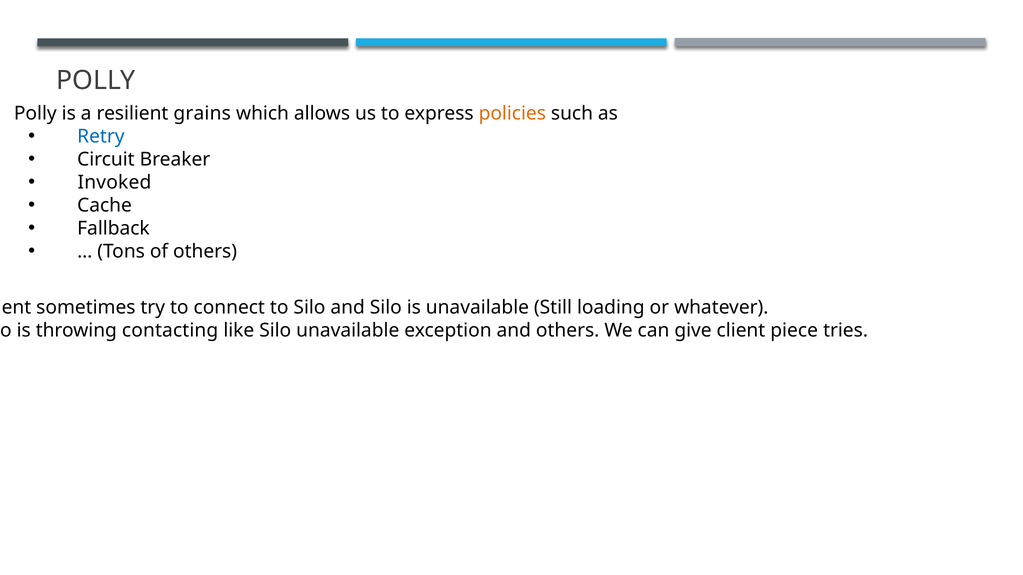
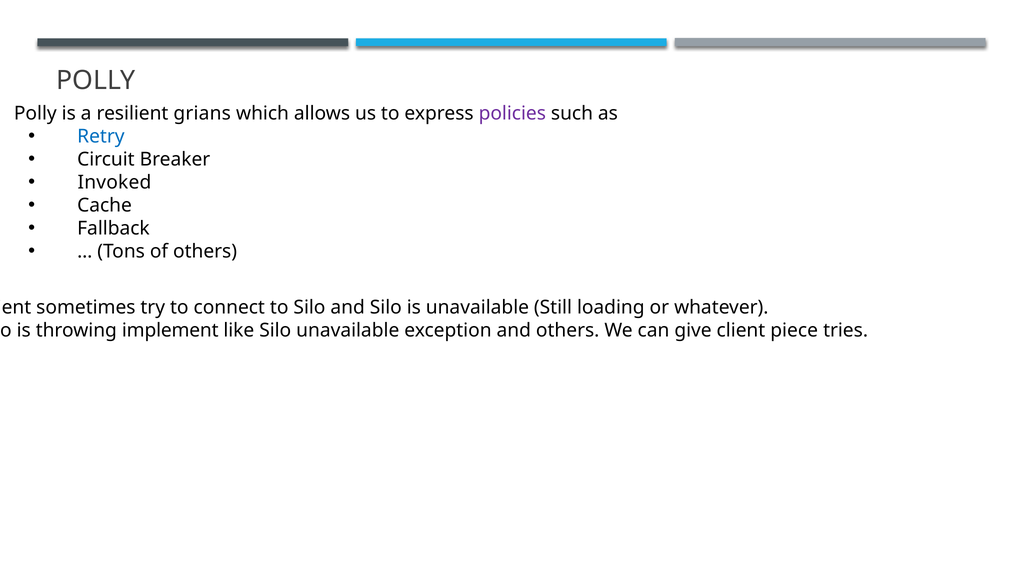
grains: grains -> grians (202, 114)
policies colour: orange -> purple (512, 114)
contacting: contacting -> implement (170, 330)
